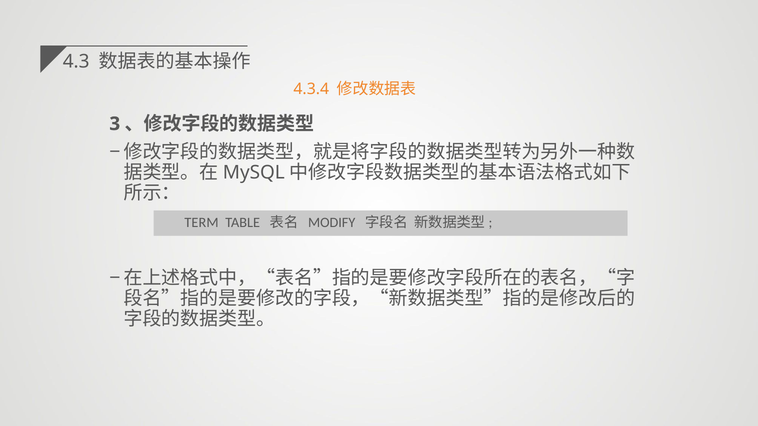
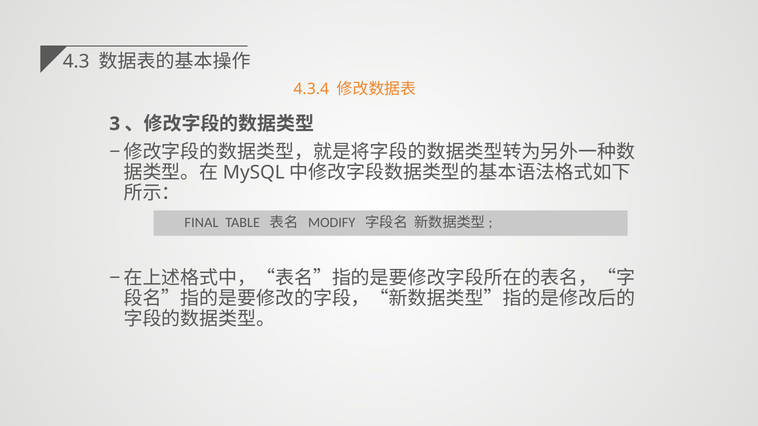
TERM: TERM -> FINAL (201, 223)
